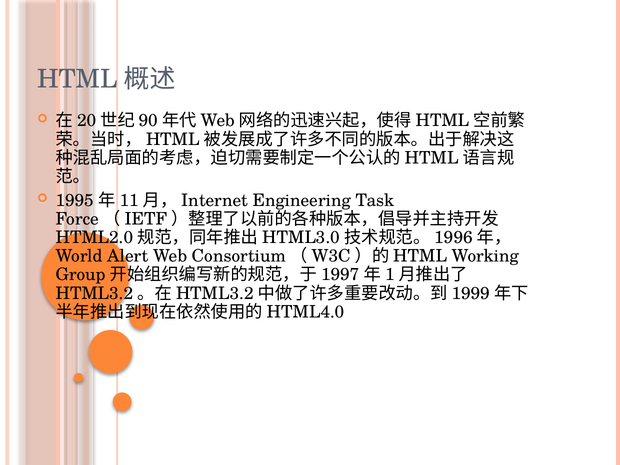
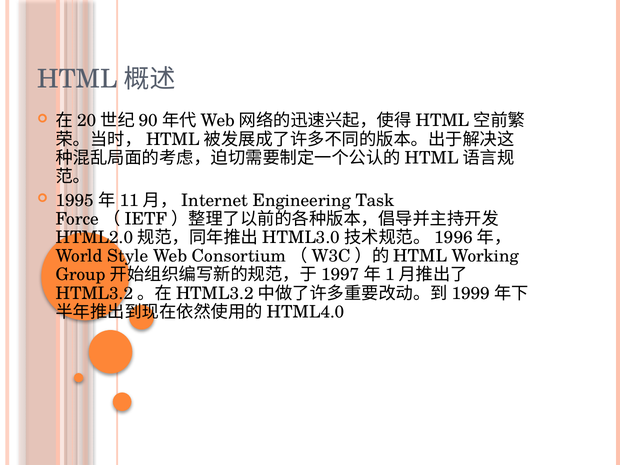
Alert: Alert -> Style (128, 256)
